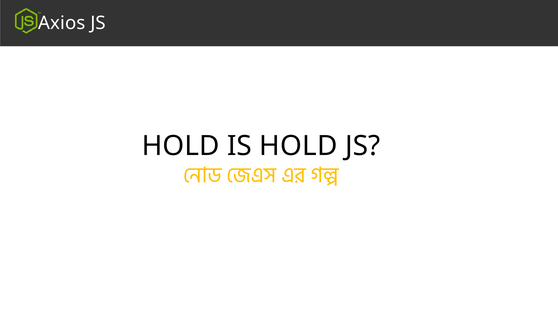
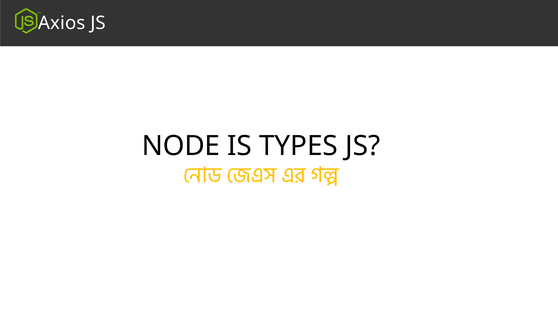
HOLD: HOLD -> NODE (181, 146)
IS HOLD: HOLD -> TYPES (299, 146)
